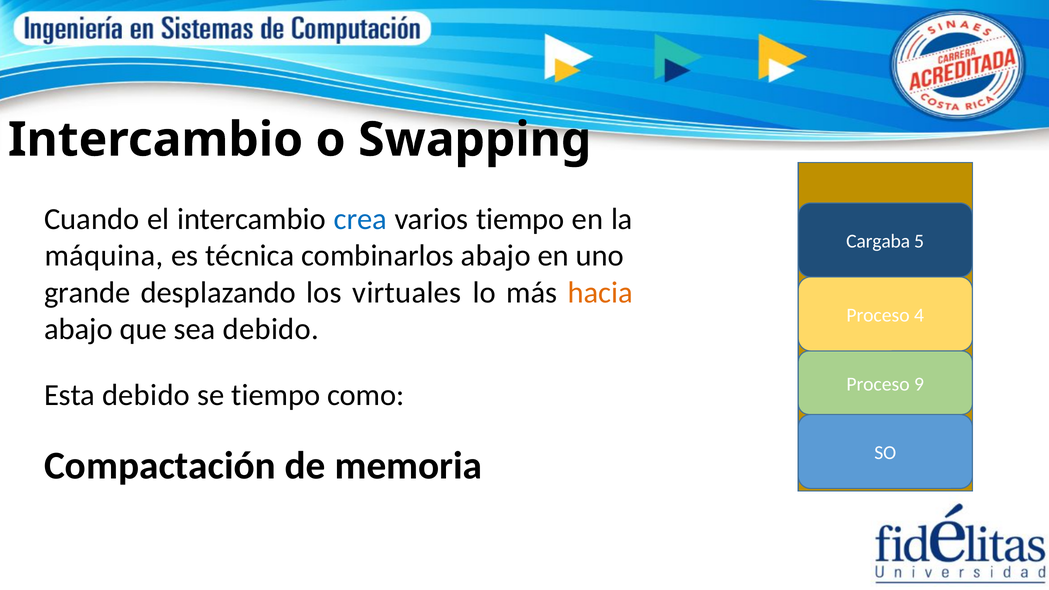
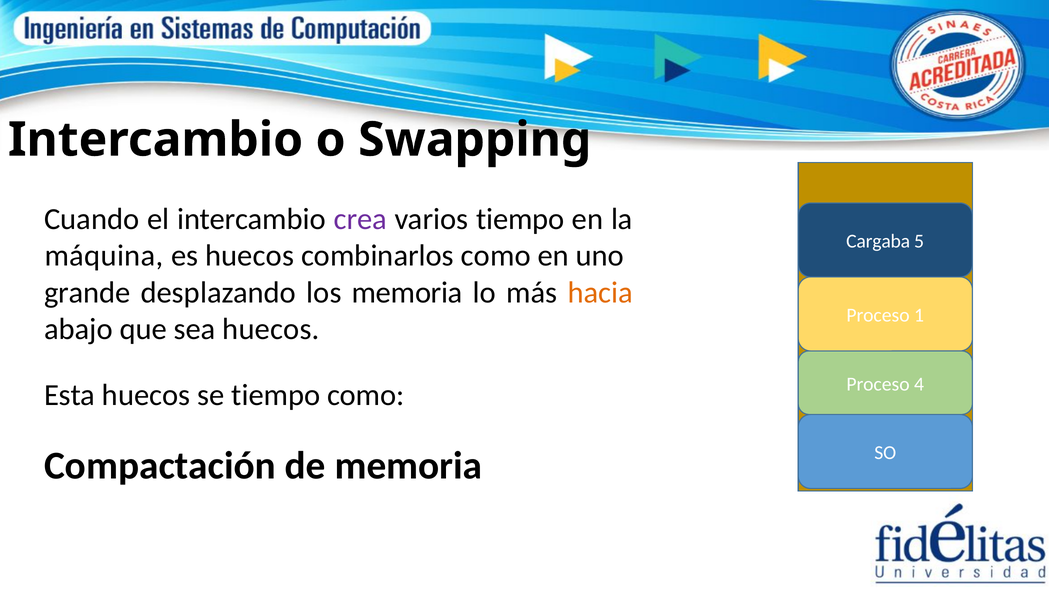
crea colour: blue -> purple (360, 219)
es técnica: técnica -> huecos (250, 256)
combinarlos abajo: abajo -> como (496, 256)
los virtuales: virtuales -> memoria (407, 293)
4: 4 -> 1 (919, 315)
sea debido: debido -> huecos (271, 329)
9: 9 -> 4 (919, 384)
Esta debido: debido -> huecos (146, 395)
